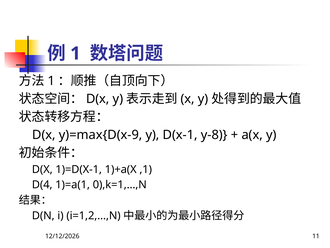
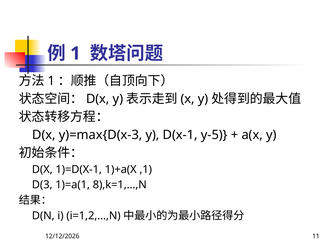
y)=max{D(x-9: y)=max{D(x-9 -> y)=max{D(x-3 (101, 135)
y-8: y-8 -> y-5 (214, 135)
D(4: D(4 -> D(3 (42, 184)
0),k=1,…,N: 0),k=1,…,N -> 8),k=1,…,N (120, 184)
